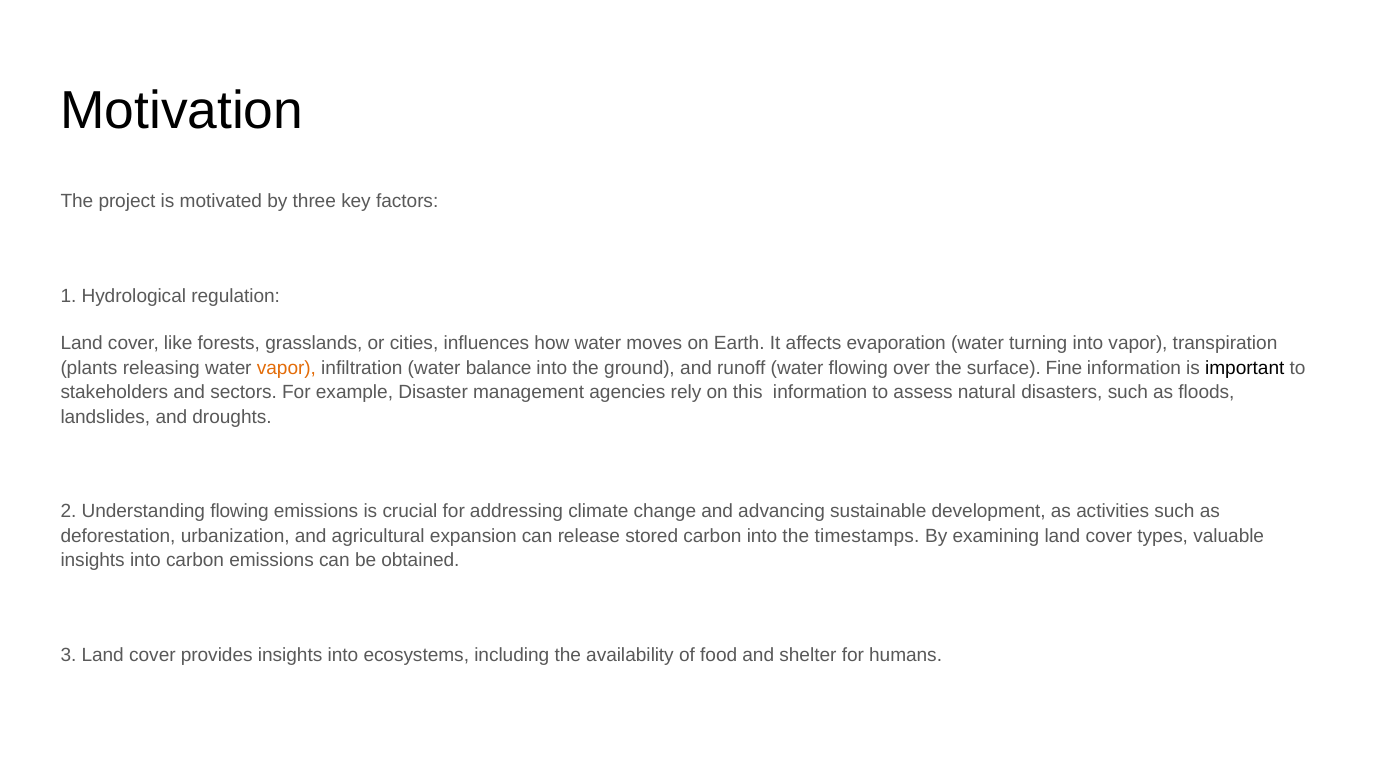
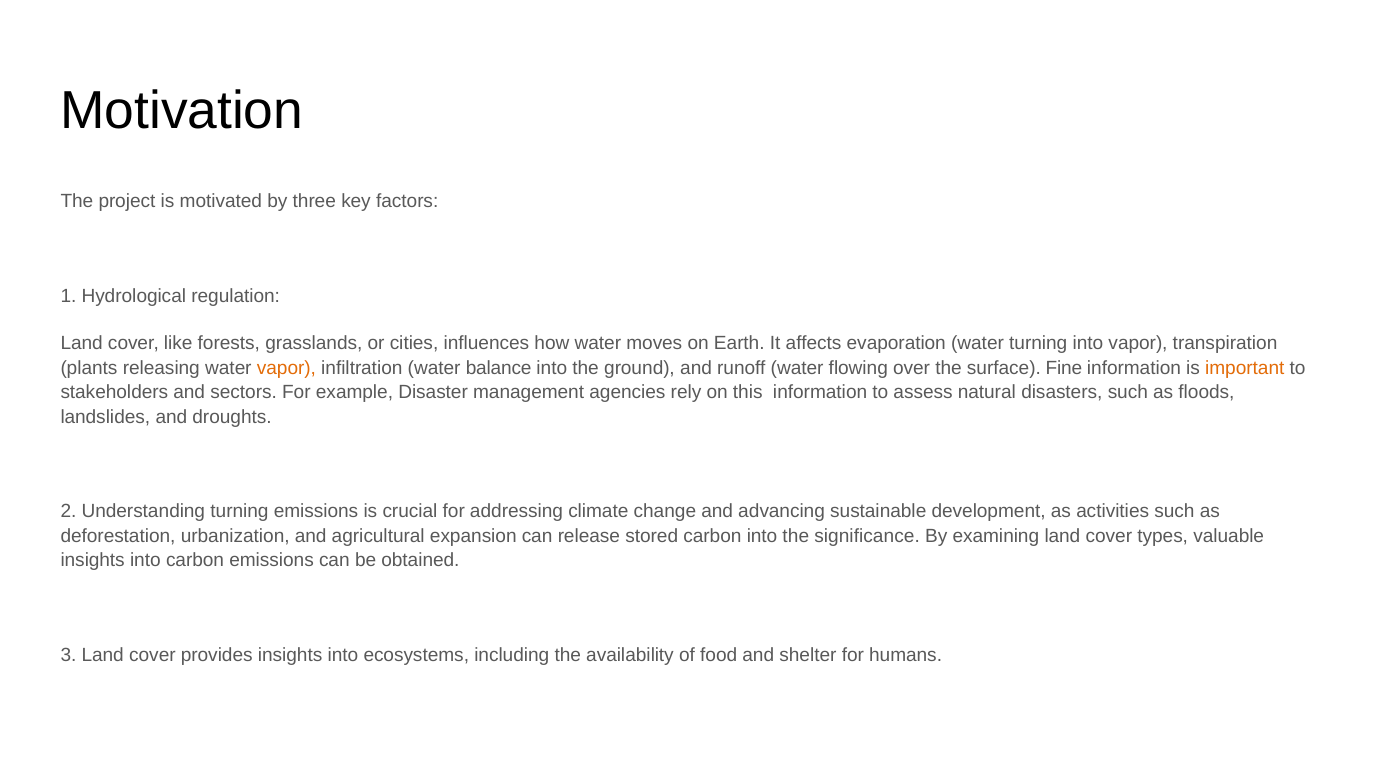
important colour: black -> orange (1245, 367)
Understanding flowing: flowing -> turning (239, 511)
timestamps: timestamps -> significance (867, 536)
